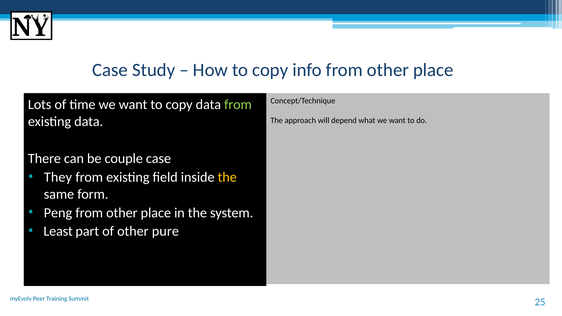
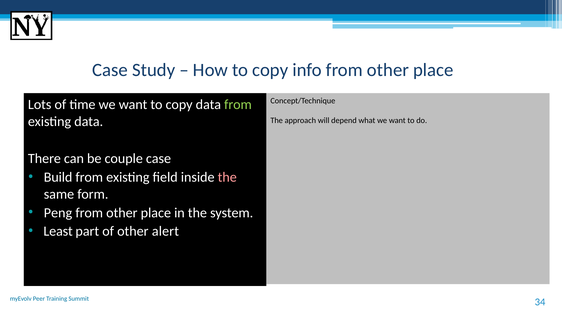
They: They -> Build (58, 177)
the colour: yellow -> pink (227, 177)
pure: pure -> alert (165, 231)
25: 25 -> 34 (540, 302)
